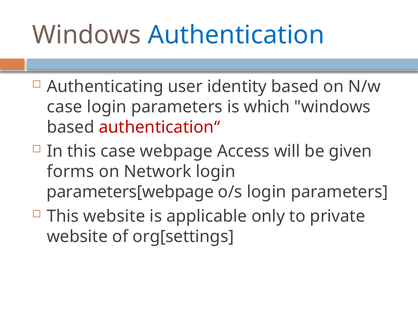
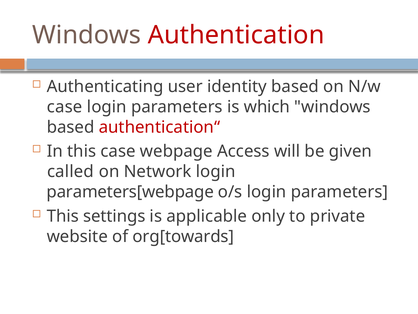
Authentication colour: blue -> red (236, 35)
forms: forms -> called (70, 171)
This website: website -> settings (114, 216)
org[settings: org[settings -> org[towards (183, 236)
